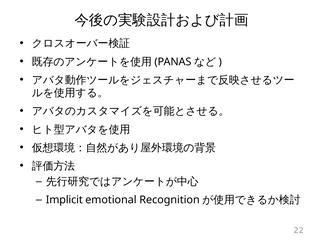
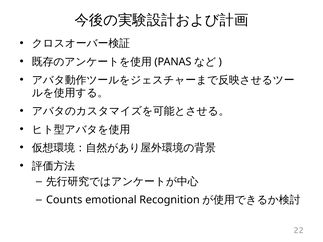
Implicit: Implicit -> Counts (64, 200)
